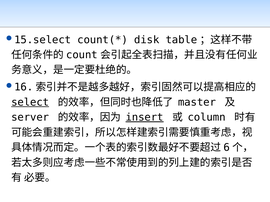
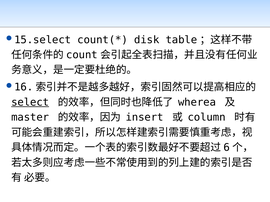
master: master -> wherea (197, 102)
server: server -> master (30, 118)
insert underline: present -> none (145, 118)
